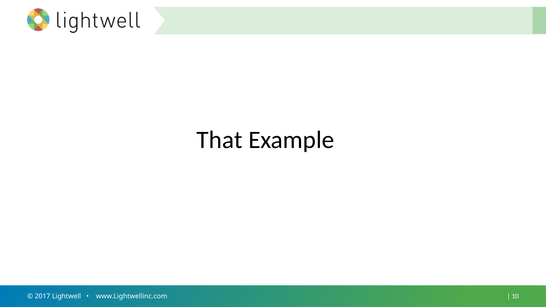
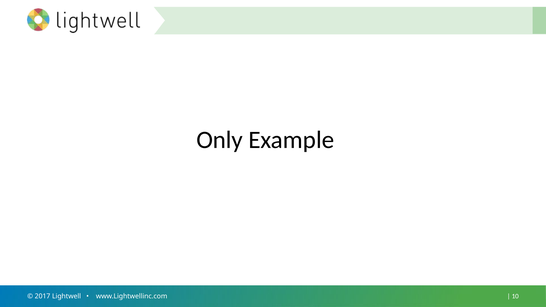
That: That -> Only (220, 140)
